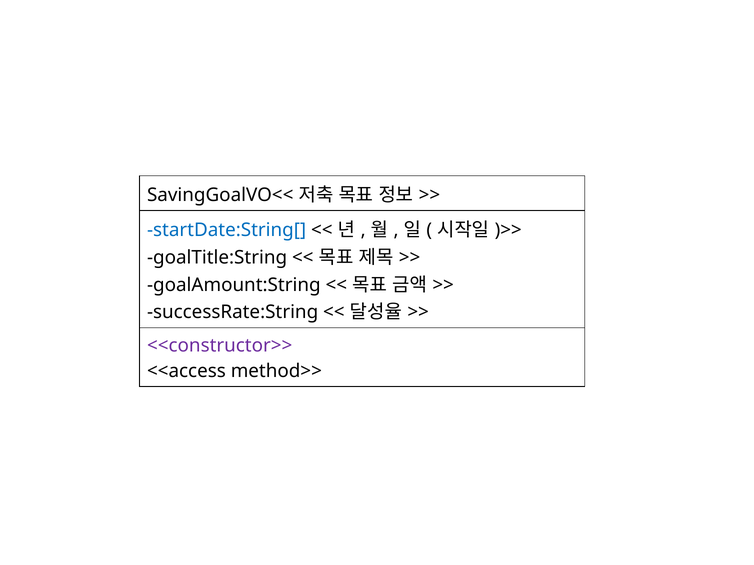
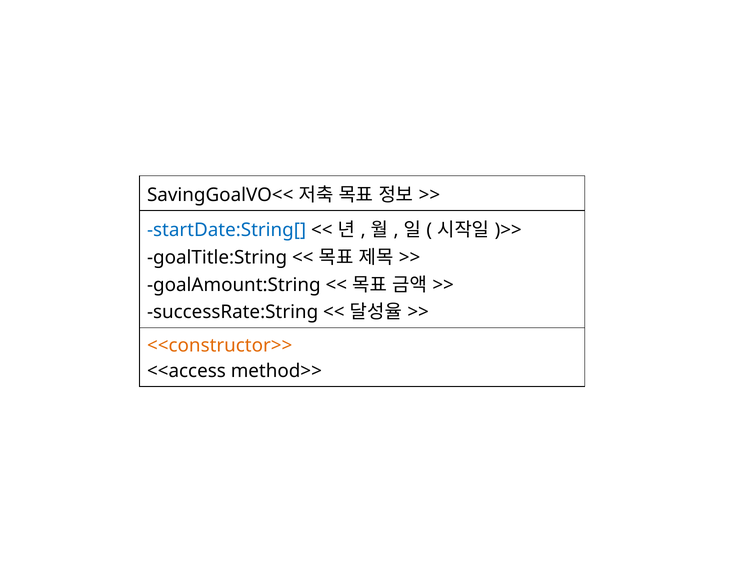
<<constructor>> colour: purple -> orange (220, 346)
